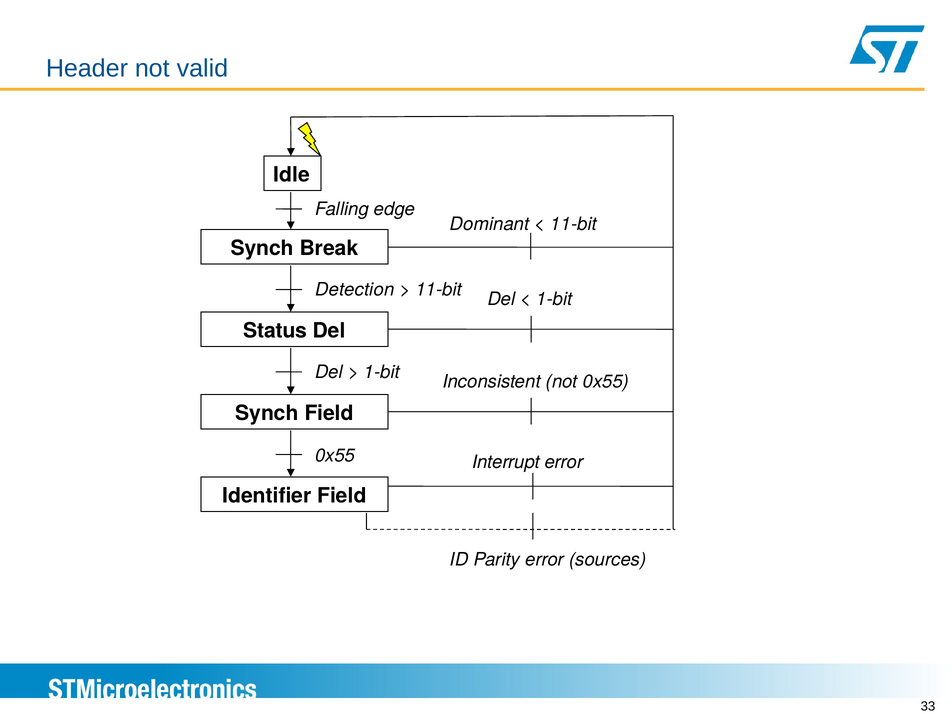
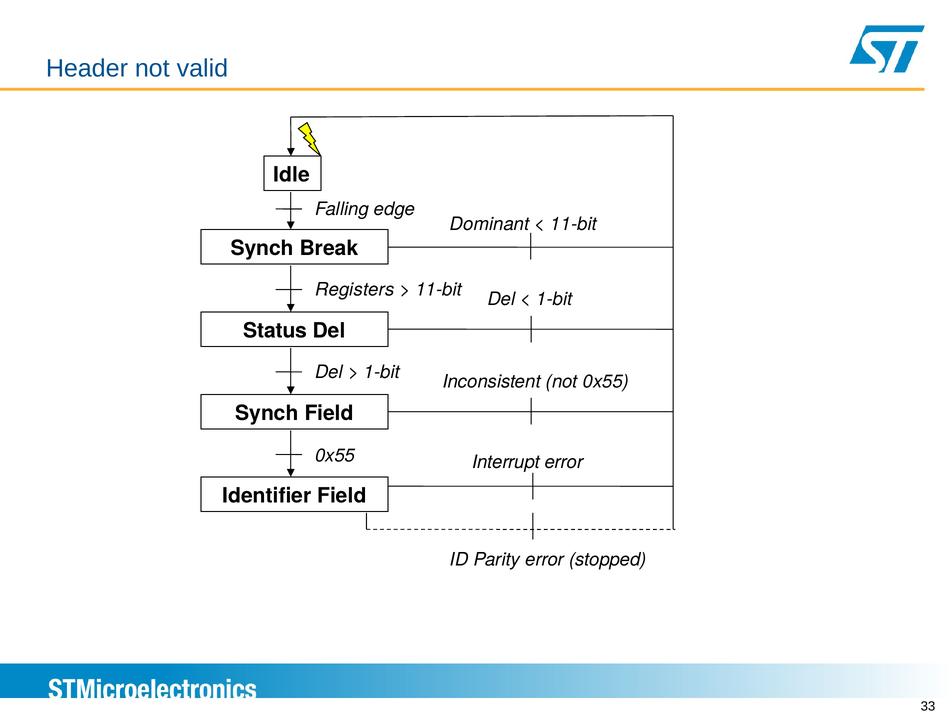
Detection: Detection -> Registers (355, 290)
sources: sources -> stopped (608, 560)
